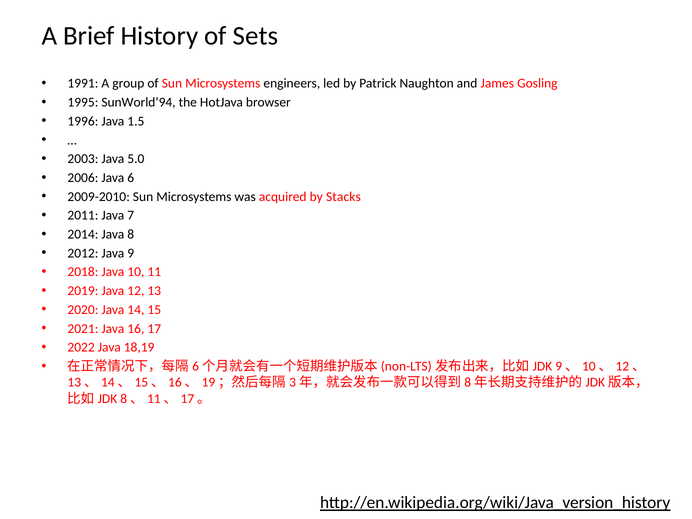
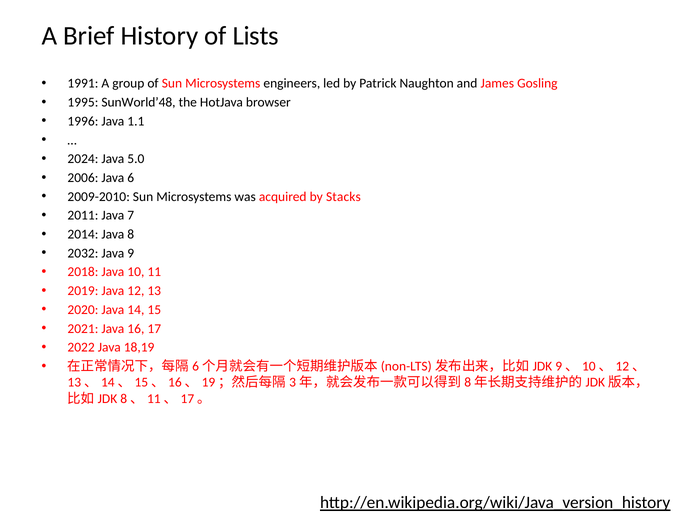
Sets: Sets -> Lists (256, 36)
SunWorld’94: SunWorld’94 -> SunWorld’48 (138, 102)
1.5: 1.5 -> 1.1 (136, 121)
2003: 2003 -> 2024 (83, 159)
2012: 2012 -> 2032 (83, 253)
